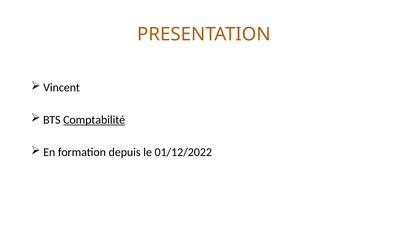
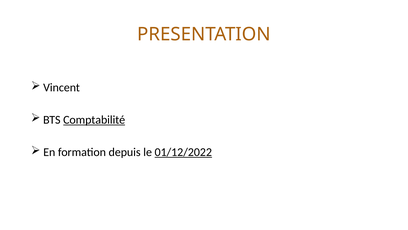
01/12/2022 underline: none -> present (183, 152)
